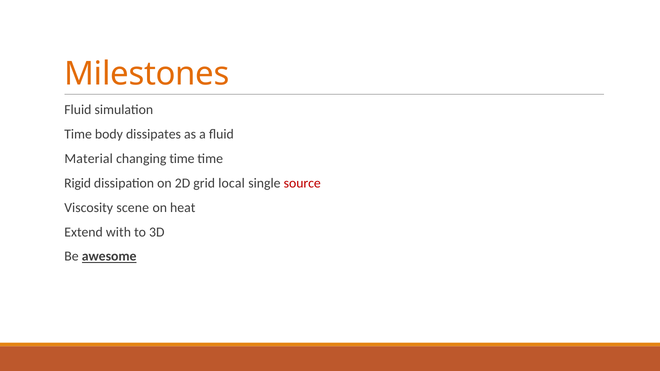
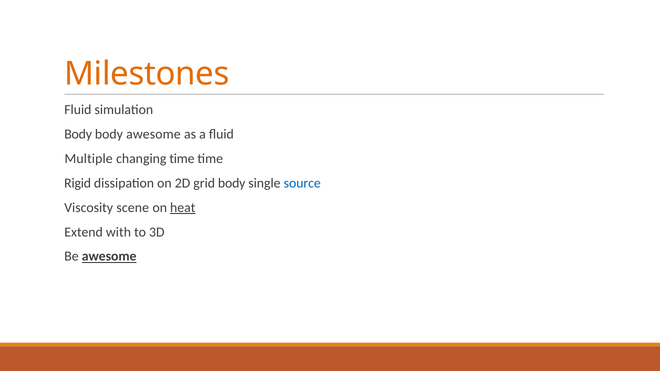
Time: Time -> Body (78, 134)
body dissipates: dissipates -> awesome (153, 134)
Material: Material -> Multiple (89, 159)
grid local: local -> body (232, 183)
source colour: red -> blue (302, 183)
heat underline: none -> present (183, 208)
